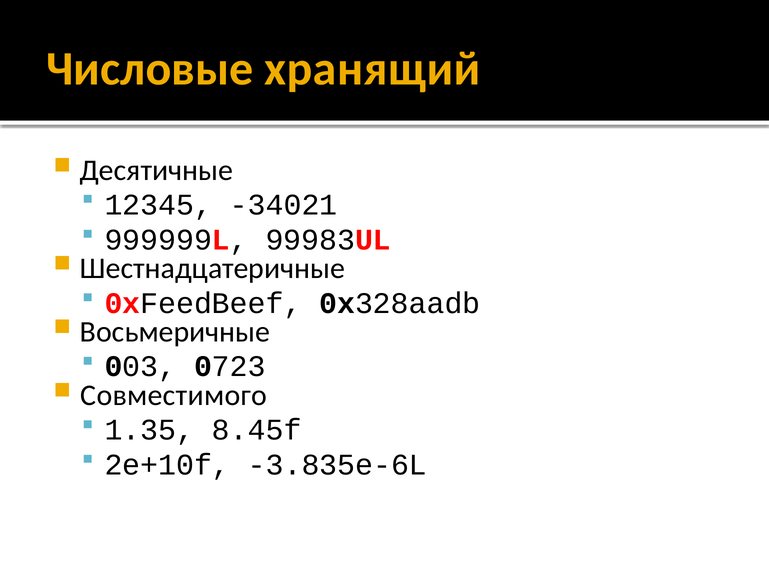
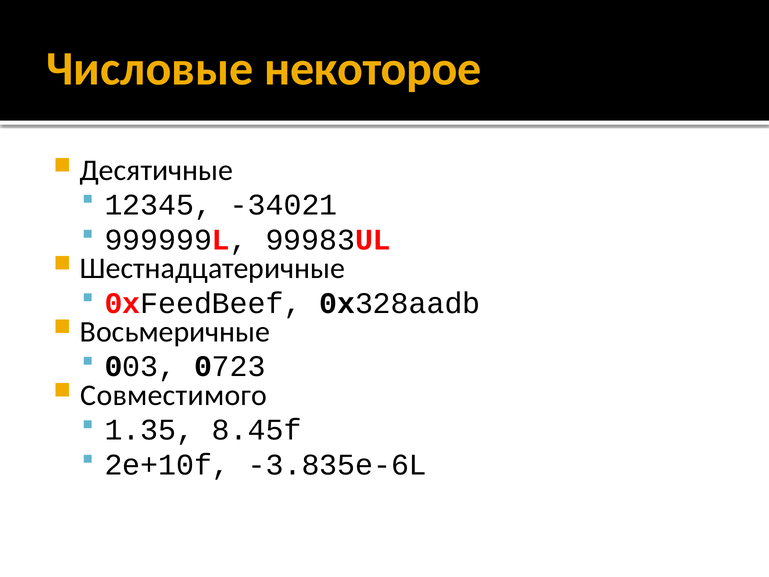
хранящий: хранящий -> некоторое (373, 69)
